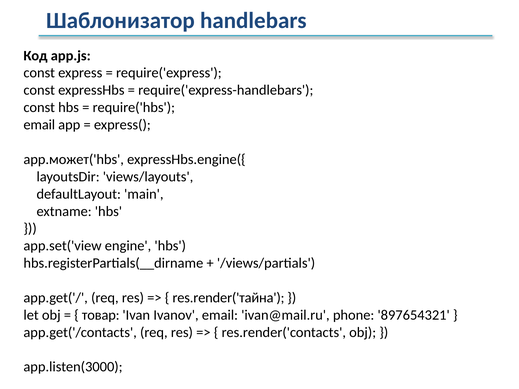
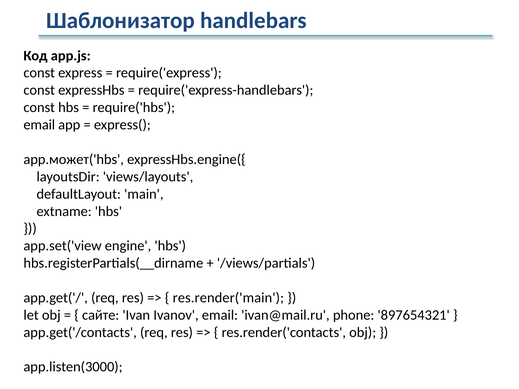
res.render('тайна: res.render('тайна -> res.render('main (228, 298)
товар: товар -> сайте (101, 315)
